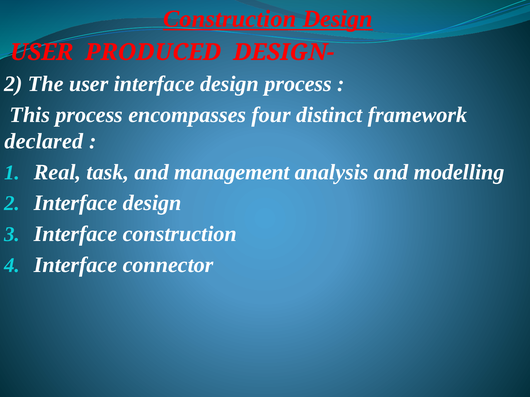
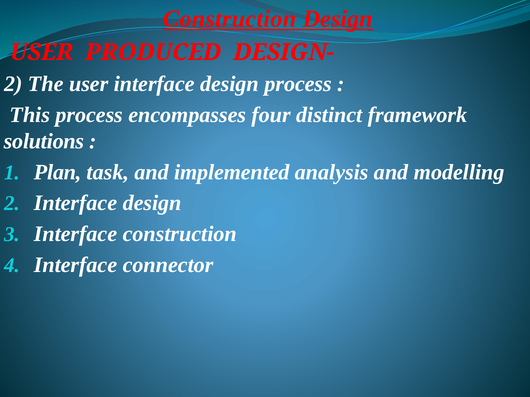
declared: declared -> solutions (44, 141)
Real: Real -> Plan (58, 172)
management: management -> implemented (232, 172)
